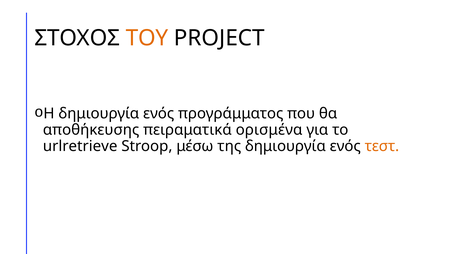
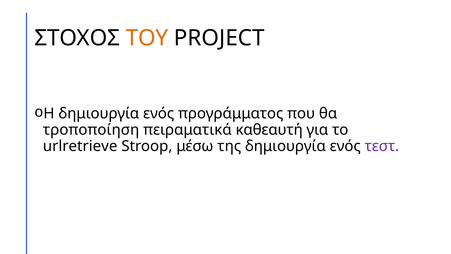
αποθήκευσης: αποθήκευσης -> τροποποίηση (91, 130)
ορισμένα: ορισμένα -> καθεαυτή (269, 130)
τεστ colour: orange -> purple (382, 146)
